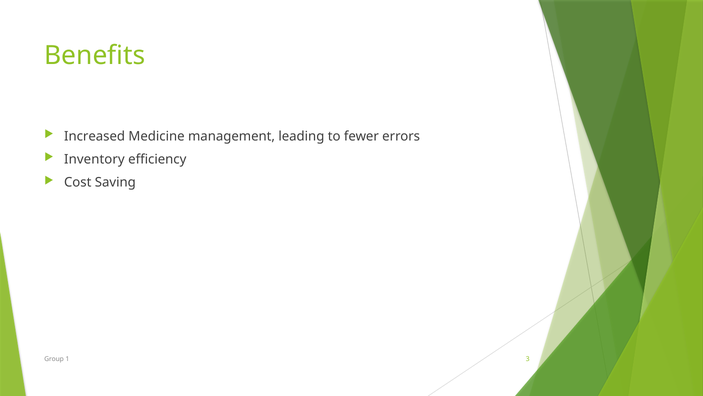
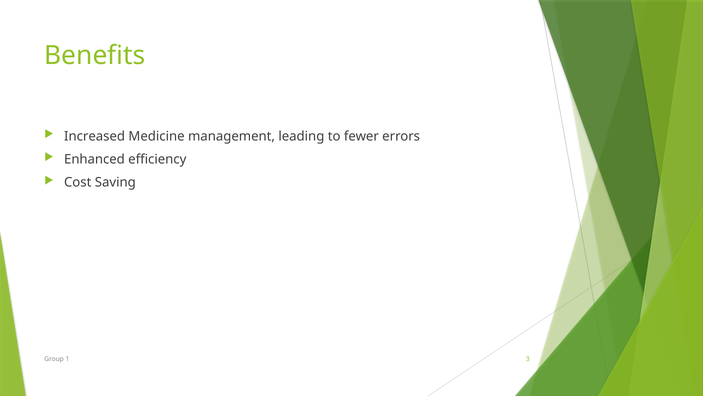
Inventory: Inventory -> Enhanced (94, 159)
